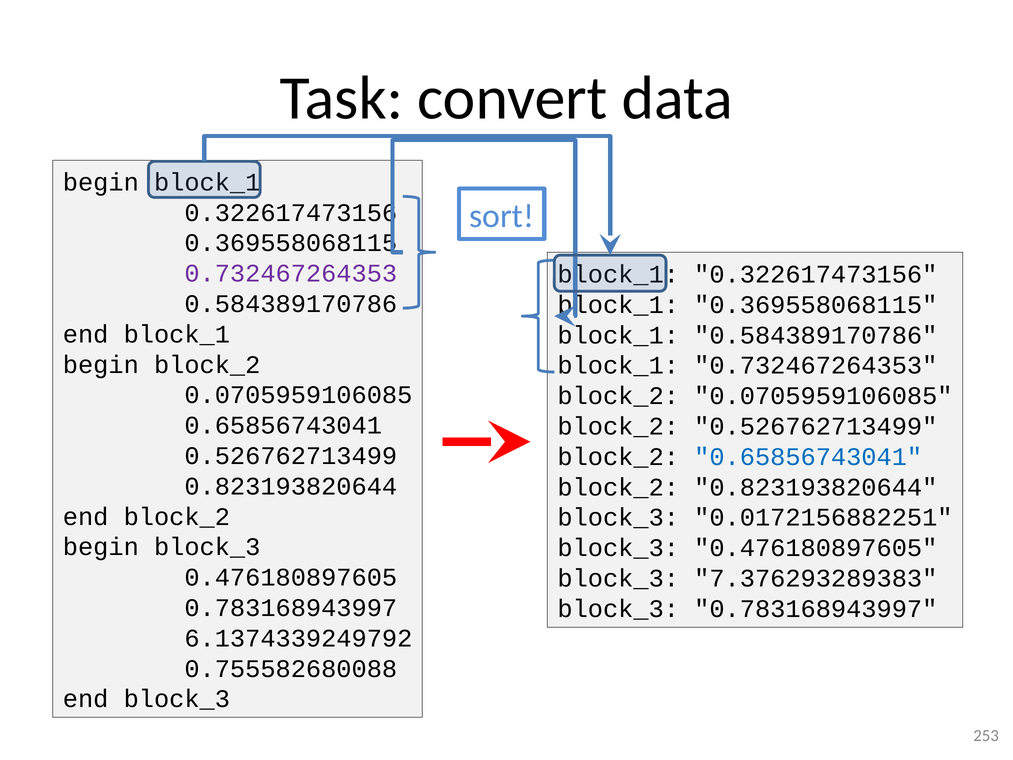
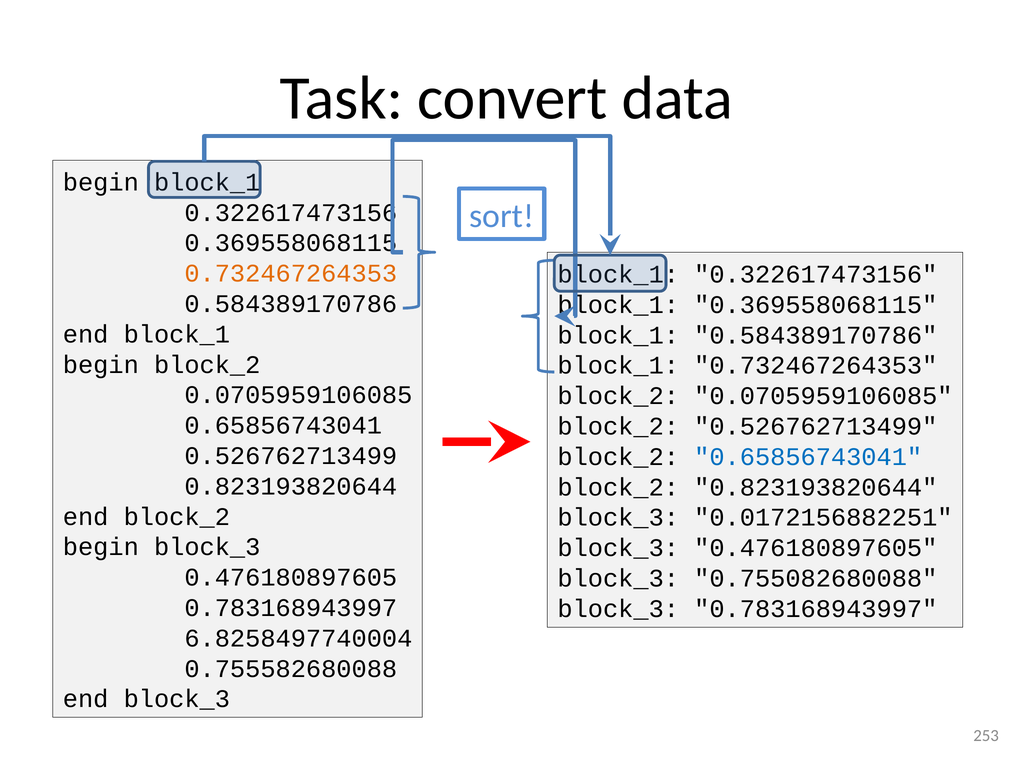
0.732467264353 colour: purple -> orange (291, 273)
7.376293289383: 7.376293289383 -> 0.755082680088 (816, 578)
6.1374339249792: 6.1374339249792 -> 6.8258497740004 (298, 638)
